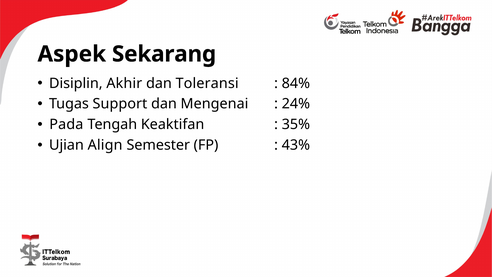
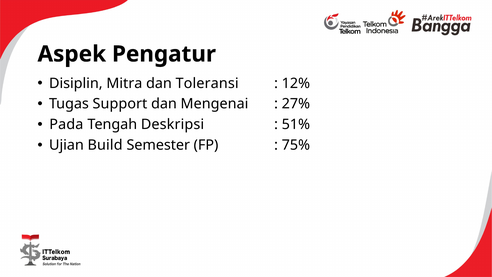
Sekarang: Sekarang -> Pengatur (164, 54)
Akhir: Akhir -> Mitra (124, 83)
84%: 84% -> 12% (296, 83)
24%: 24% -> 27% (296, 104)
Keaktifan: Keaktifan -> Deskripsi (173, 124)
35%: 35% -> 51% (296, 124)
Align: Align -> Build (105, 145)
43%: 43% -> 75% (296, 145)
